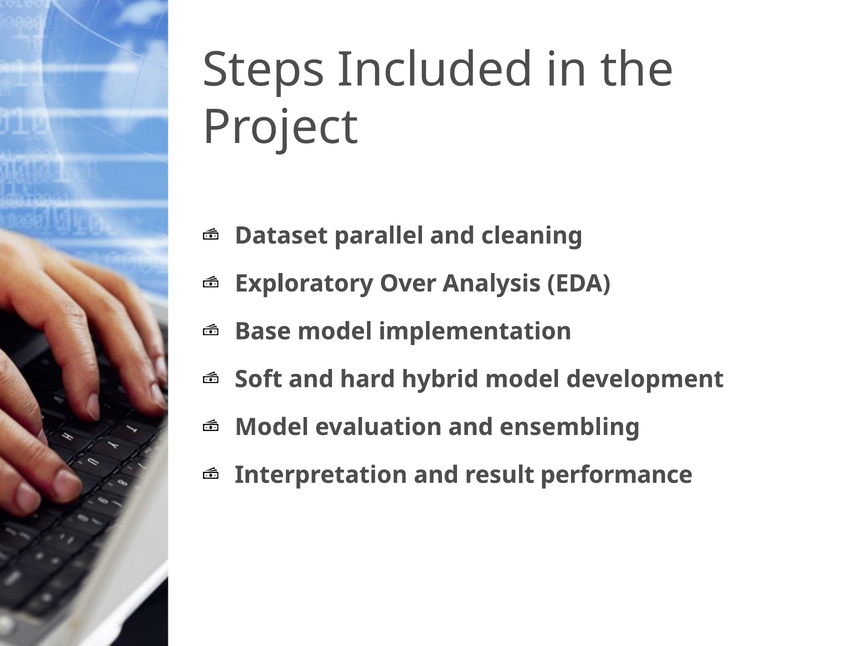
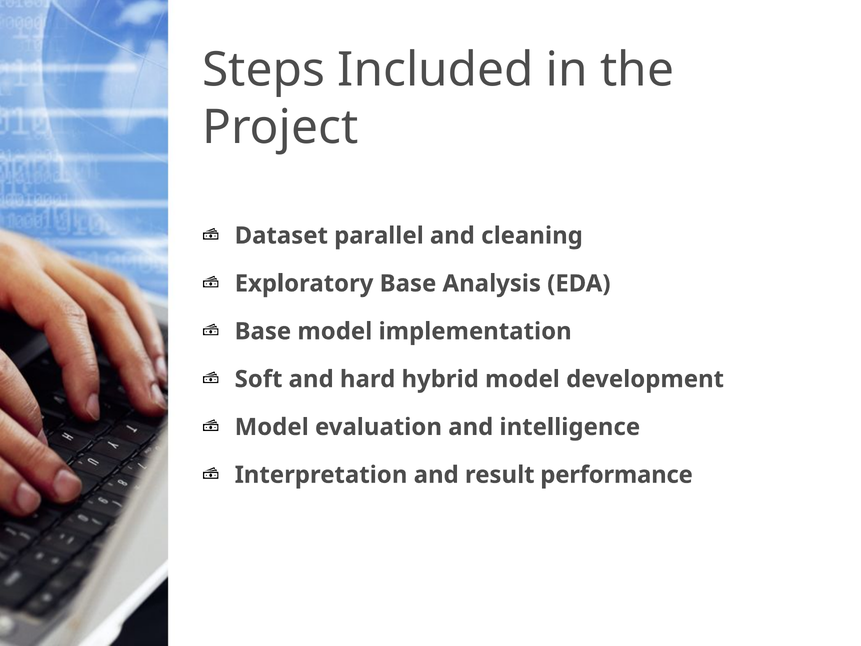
Exploratory Over: Over -> Base (408, 283)
ensembling: ensembling -> intelligence (570, 427)
